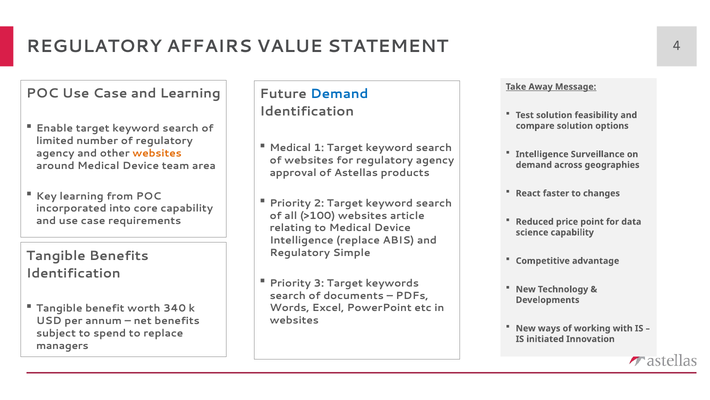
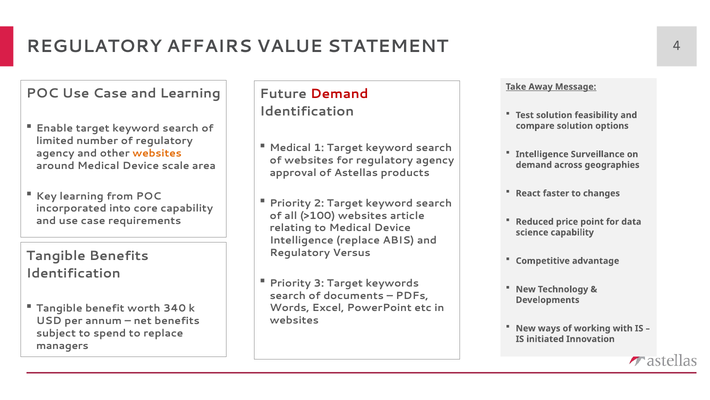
Demand colour: blue -> red (339, 94)
team: team -> scale (176, 166)
Simple: Simple -> Versus (352, 253)
